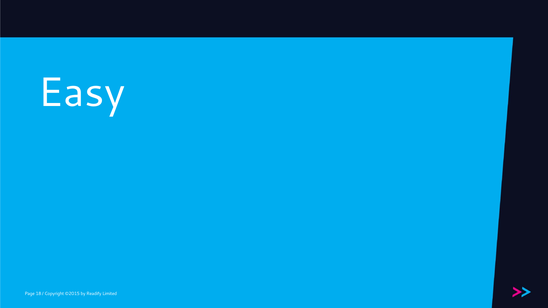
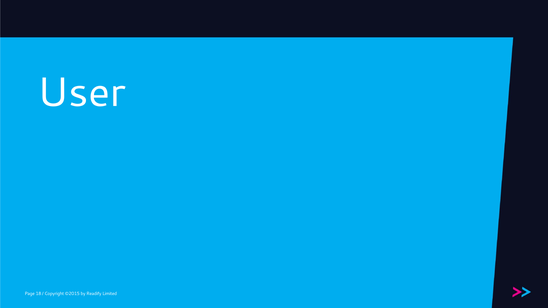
Easy: Easy -> User (82, 93)
